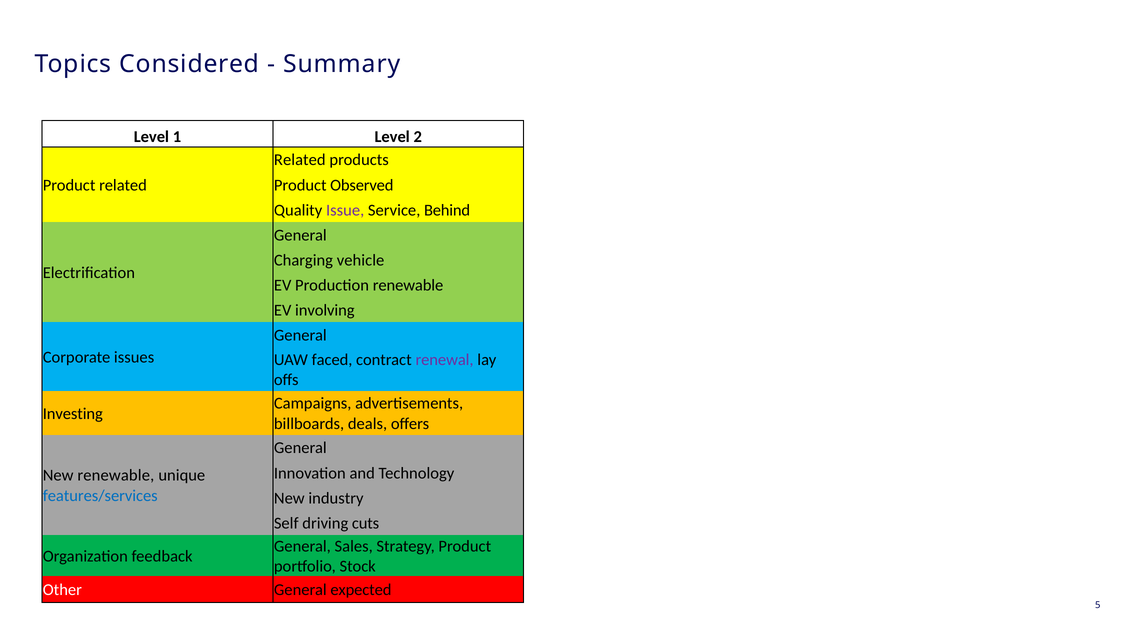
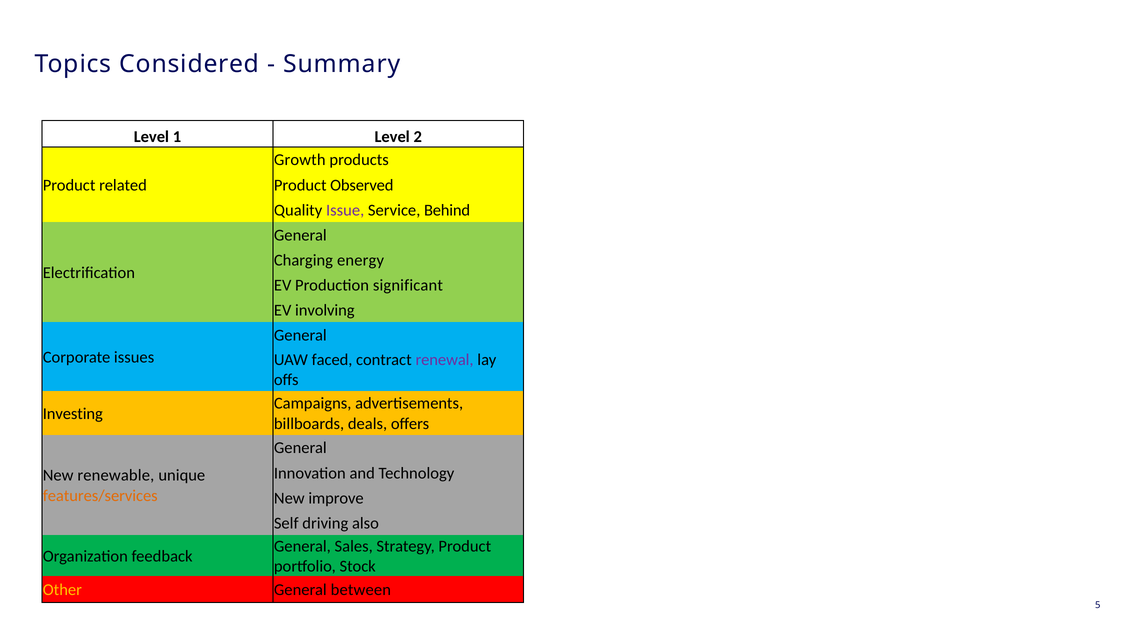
Related: Related -> Growth (300, 160)
vehicle: vehicle -> energy (361, 260)
Production renewable: renewable -> significant (408, 285)
features/services colour: blue -> orange (100, 496)
industry: industry -> improve (336, 498)
cuts: cuts -> also (365, 523)
Other colour: white -> yellow (62, 590)
expected: expected -> between (361, 590)
